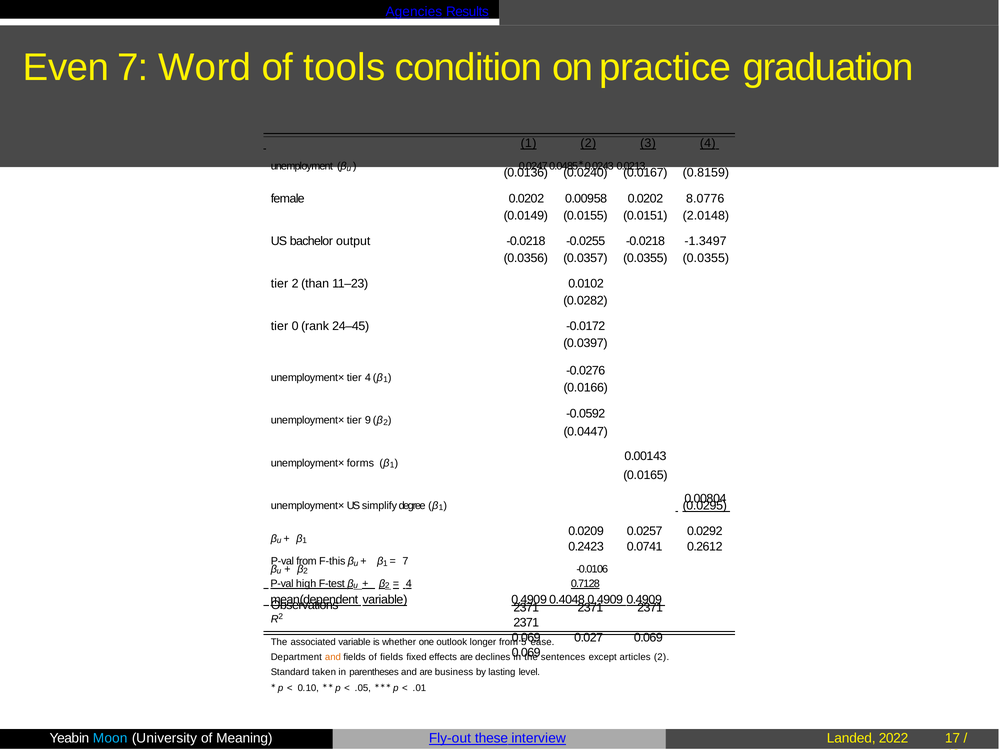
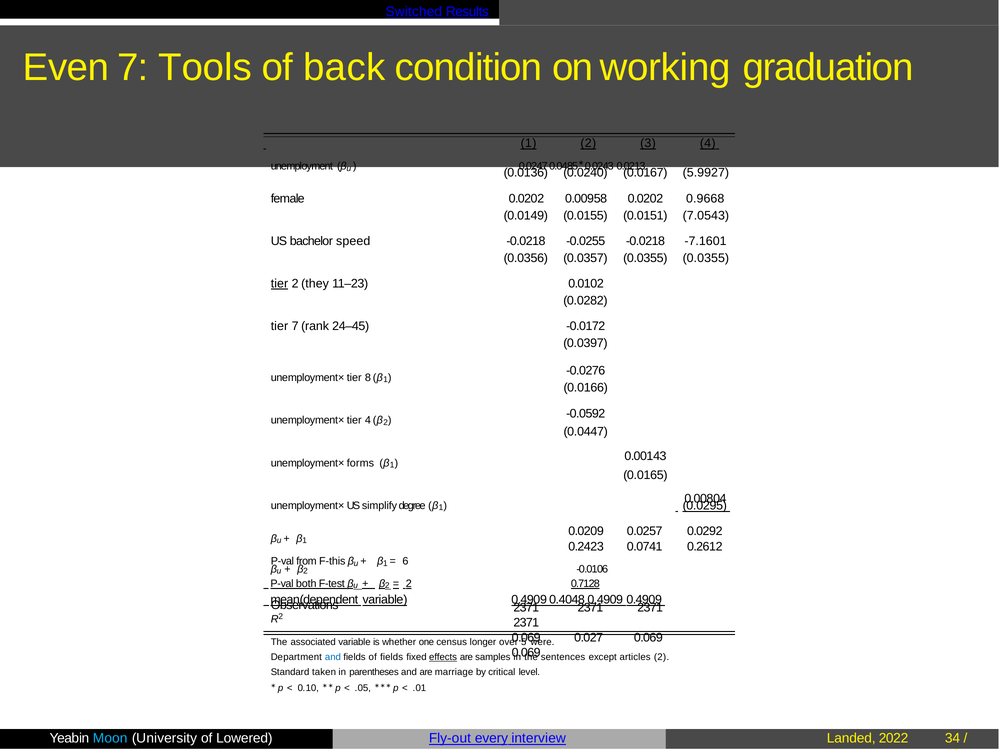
Agencies: Agencies -> Switched (414, 12)
Word: Word -> Tools (205, 68)
tools: tools -> back (344, 68)
practice: practice -> working (665, 68)
0.8159: 0.8159 -> 5.9927 (706, 173)
8.0776: 8.0776 -> 0.9668 (705, 198)
2.0148: 2.0148 -> 7.0543 (706, 215)
output: output -> speed (353, 241)
-1.3497: -1.3497 -> -7.1601 (705, 241)
tier underline: none -> present (279, 284)
than: than -> they (315, 284)
tier 0: 0 -> 7 (295, 326)
tier 4: 4 -> 8 (368, 378)
tier 9: 9 -> 4 (368, 420)
7: 7 -> 6 (405, 561)
high: high -> both (306, 583)
4: 4 -> 2 (409, 583)
outlook: outlook -> census (452, 642)
longer from: from -> over (509, 642)
ease: ease -> were (542, 642)
and colour: orange -> blue (333, 657)
effects underline: none -> present (443, 657)
declines: declines -> samples (493, 657)
business: business -> marriage (454, 672)
lasting: lasting -> critical (502, 672)
Meaning: Meaning -> Lowered (244, 738)
these: these -> every (492, 738)
17: 17 -> 34 (953, 738)
